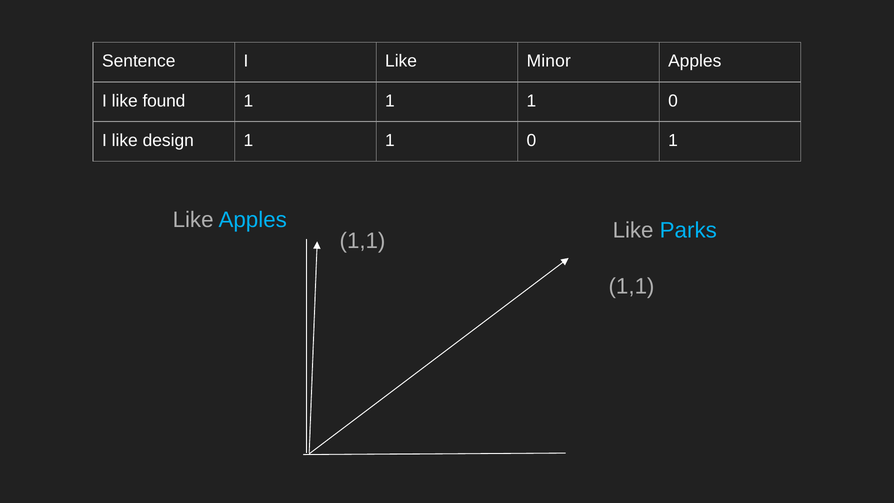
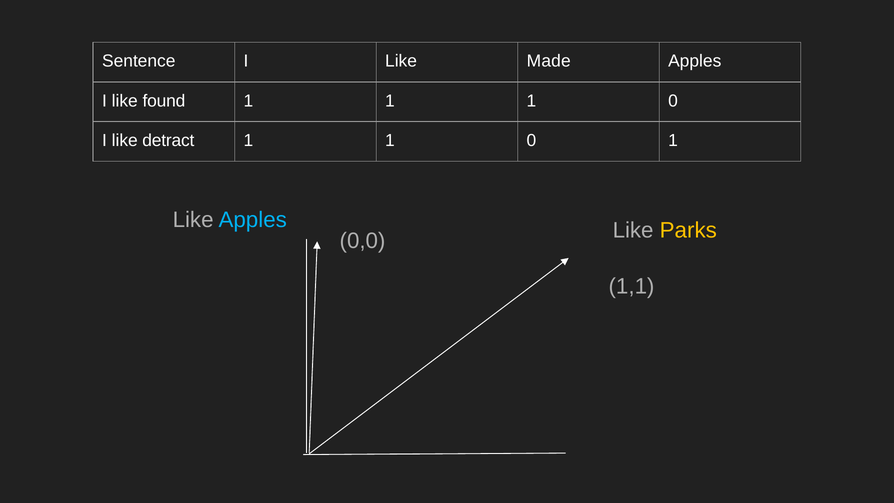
Minor: Minor -> Made (549, 61)
design: design -> detract (168, 141)
Parks colour: light blue -> yellow (688, 230)
1,1: 1,1 -> 0,0 (363, 241)
